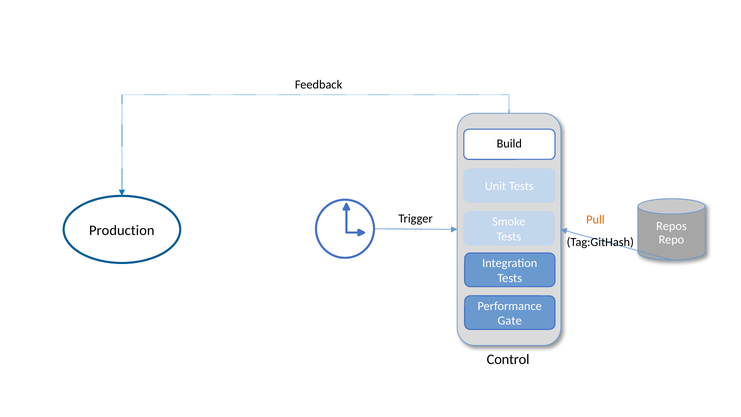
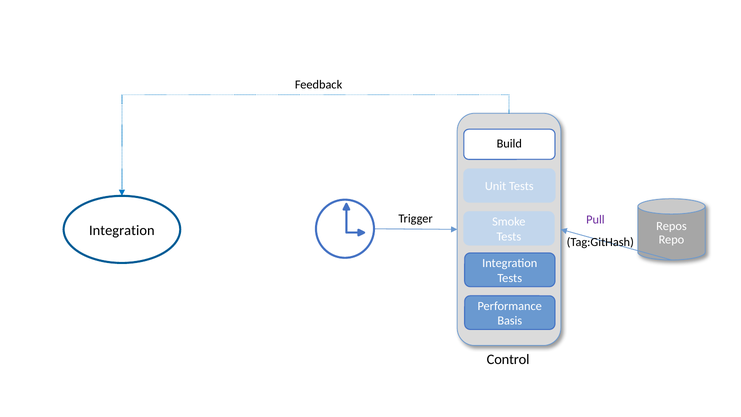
Pull colour: orange -> purple (595, 219)
Production: Production -> Integration (122, 230)
Gate: Gate -> Basis (510, 321)
